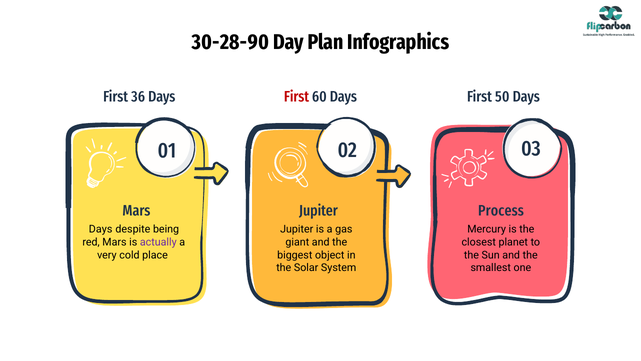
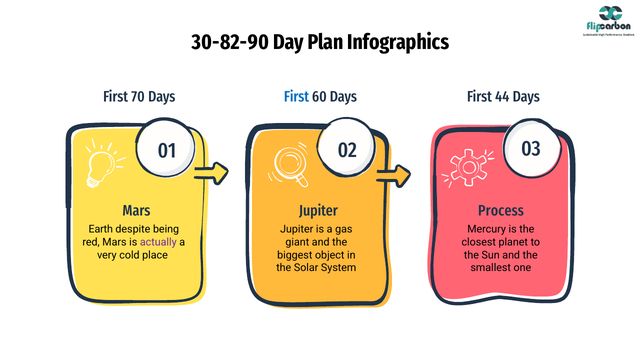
30-28-90: 30-28-90 -> 30-82-90 (230, 42)
36: 36 -> 70 (138, 97)
First colour: red -> blue (297, 97)
50: 50 -> 44 (502, 97)
Days: Days -> Earth (101, 229)
